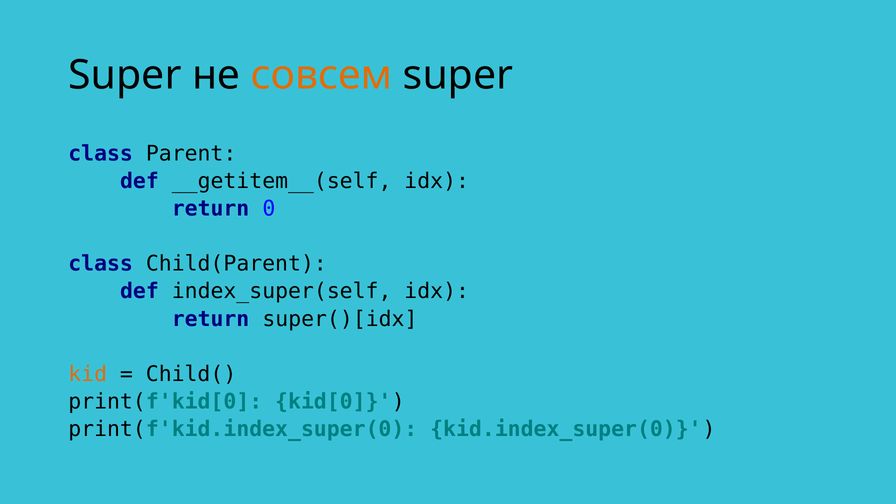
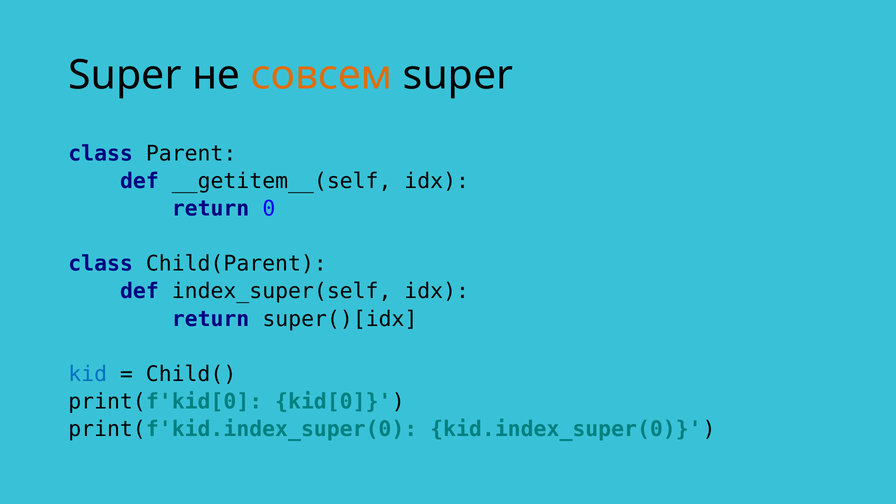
kid colour: orange -> blue (88, 374)
